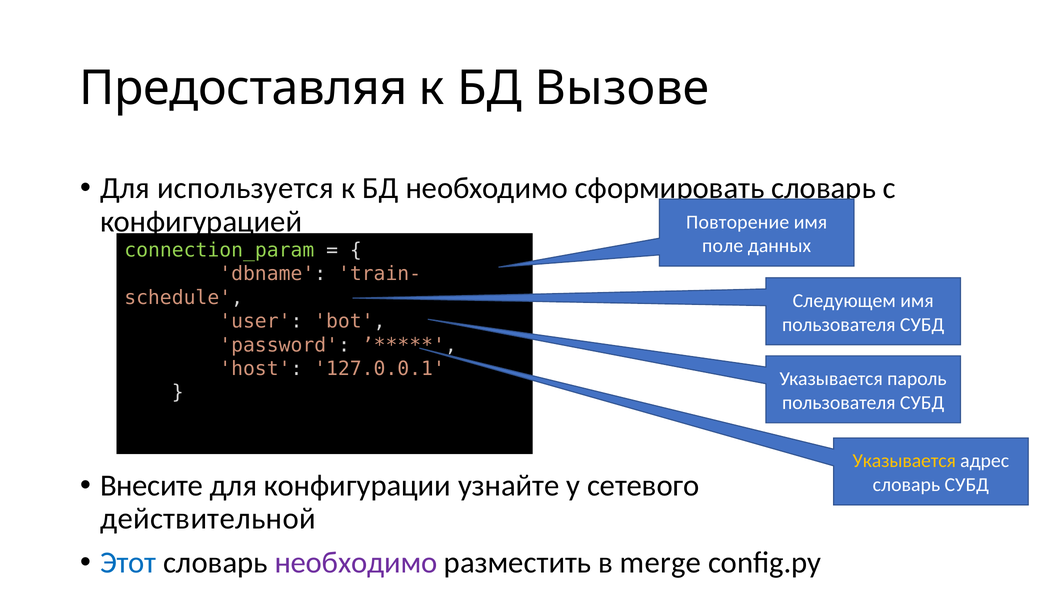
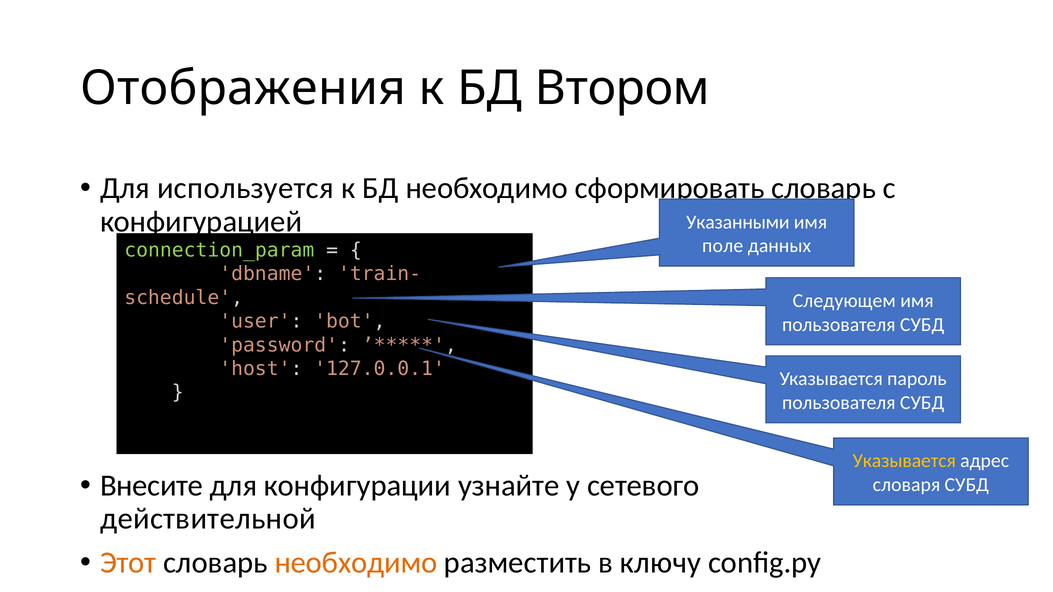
Предоставляя: Предоставляя -> Отображения (243, 88)
Вызове: Вызове -> Втором (622, 88)
Повторение: Повторение -> Указанными (738, 222)
словарь: словарь -> словаря (906, 485)
Этот colour: blue -> orange (128, 563)
необходимо colour: purple -> orange (356, 563)
merge: merge -> ключу (660, 563)
